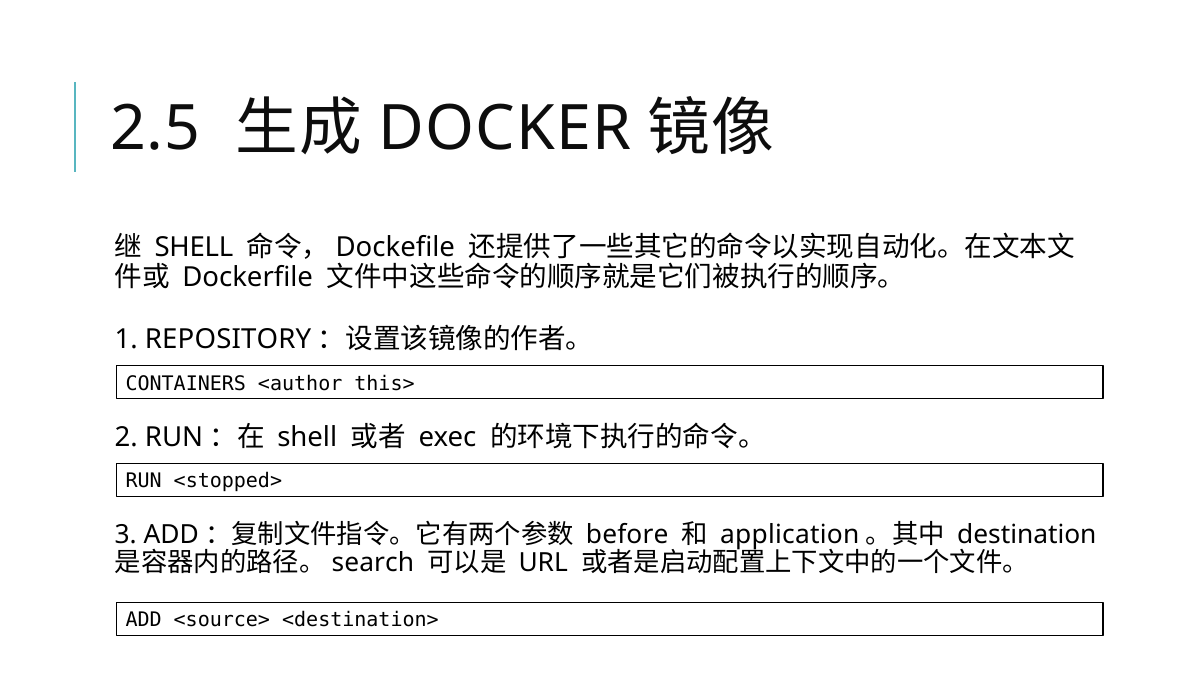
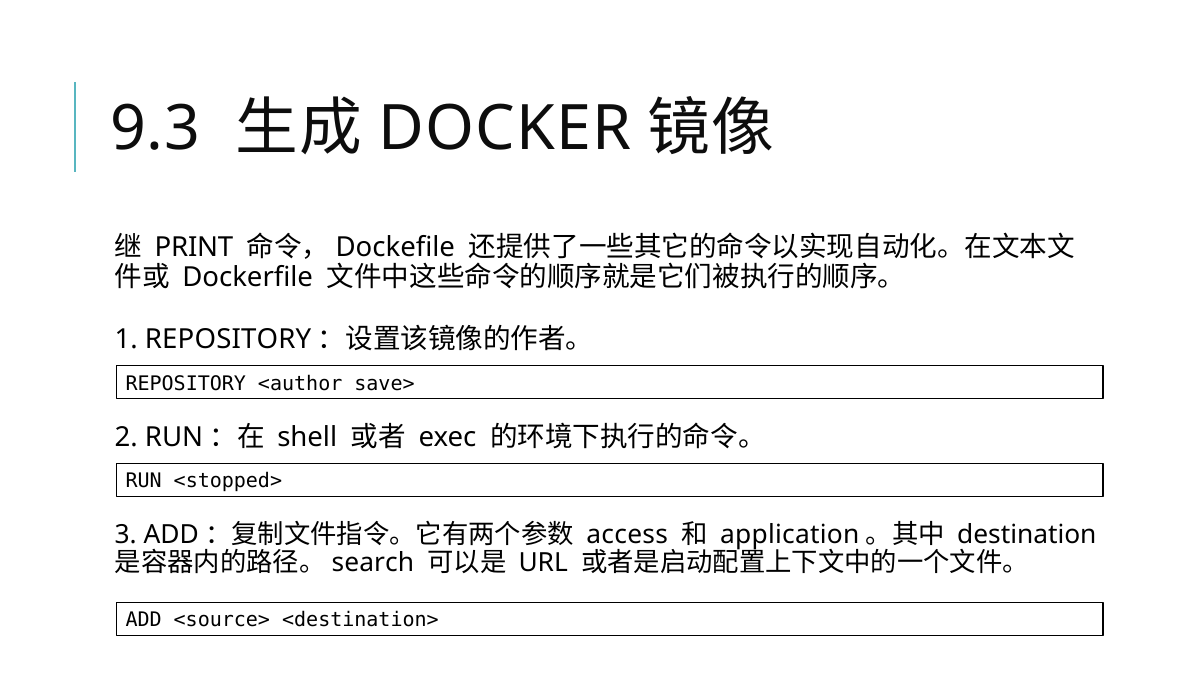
2.5: 2.5 -> 9.3 (155, 129)
SHELL: SHELL -> PRINT (194, 248)
CONTAINERS: CONTAINERS -> REPOSITORY (186, 384)
this>: this> -> save> (385, 384)
before: before -> access (627, 535)
